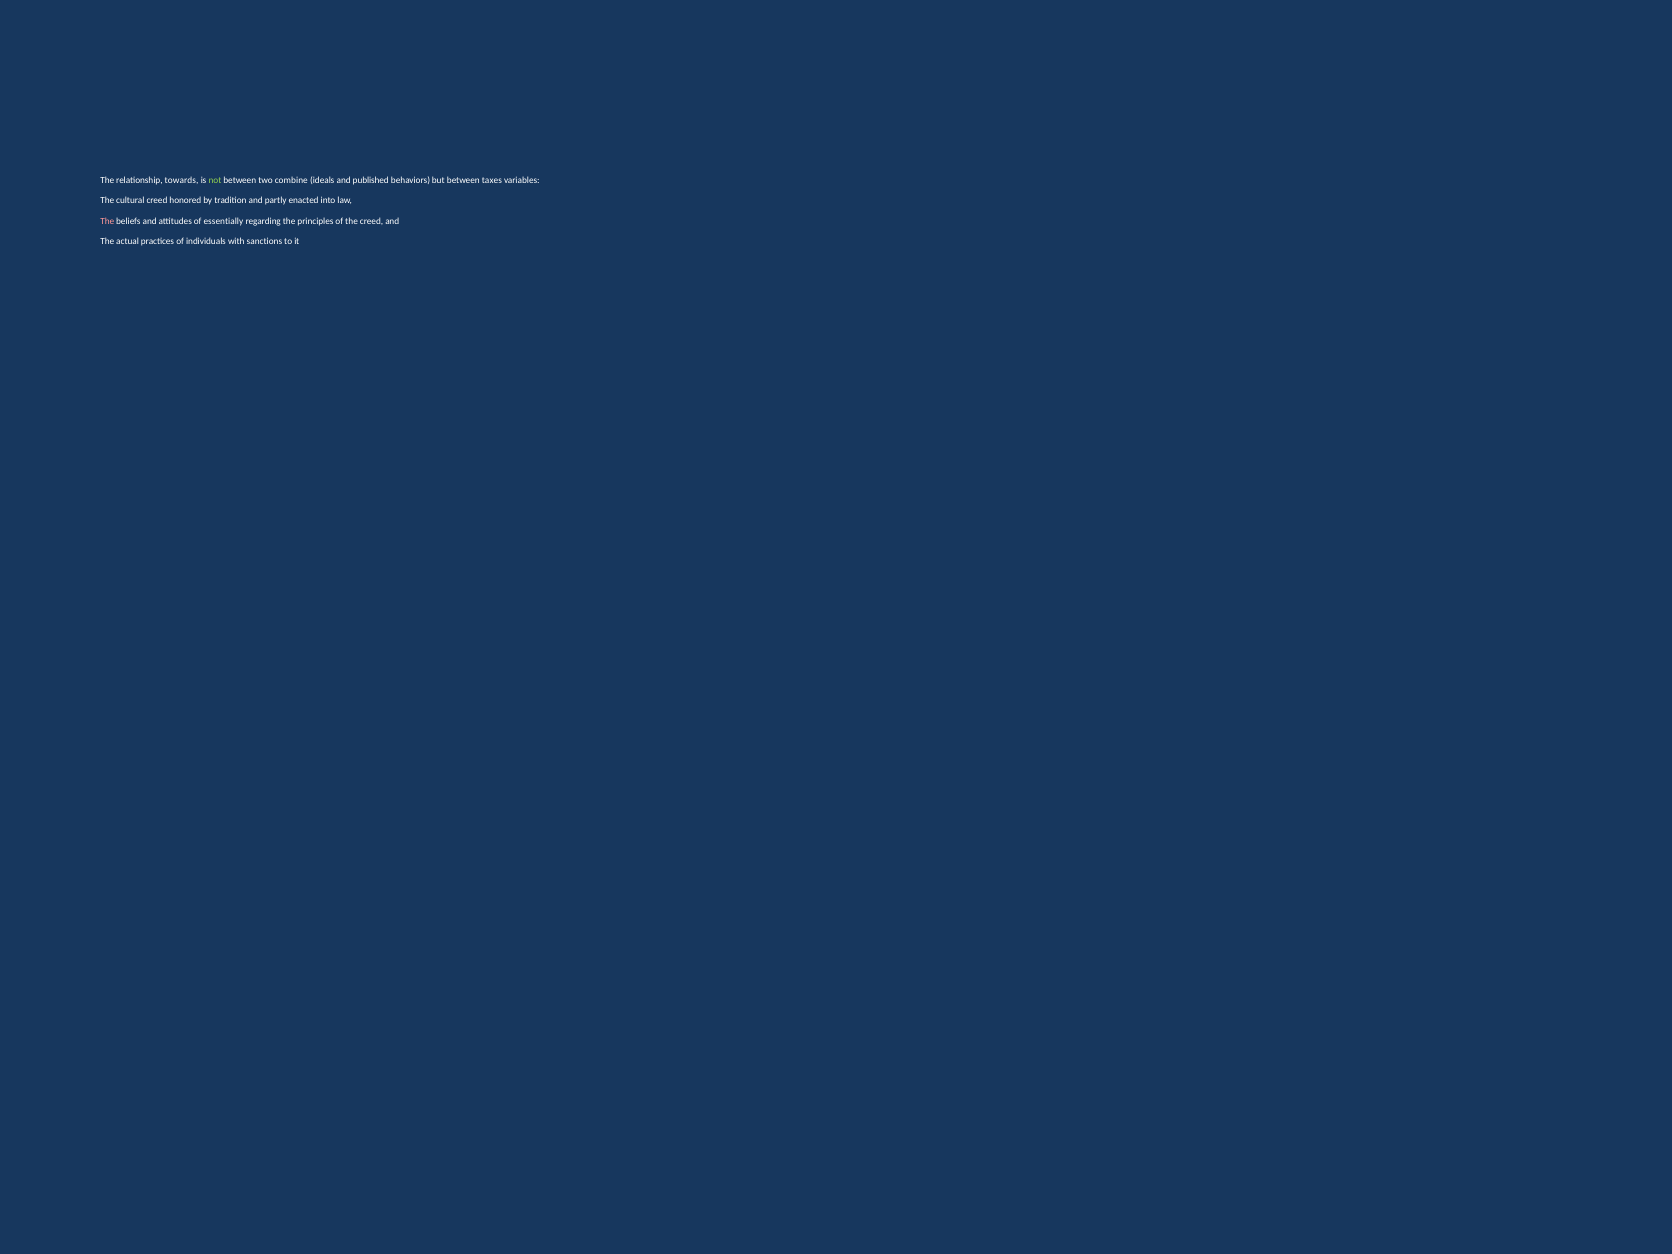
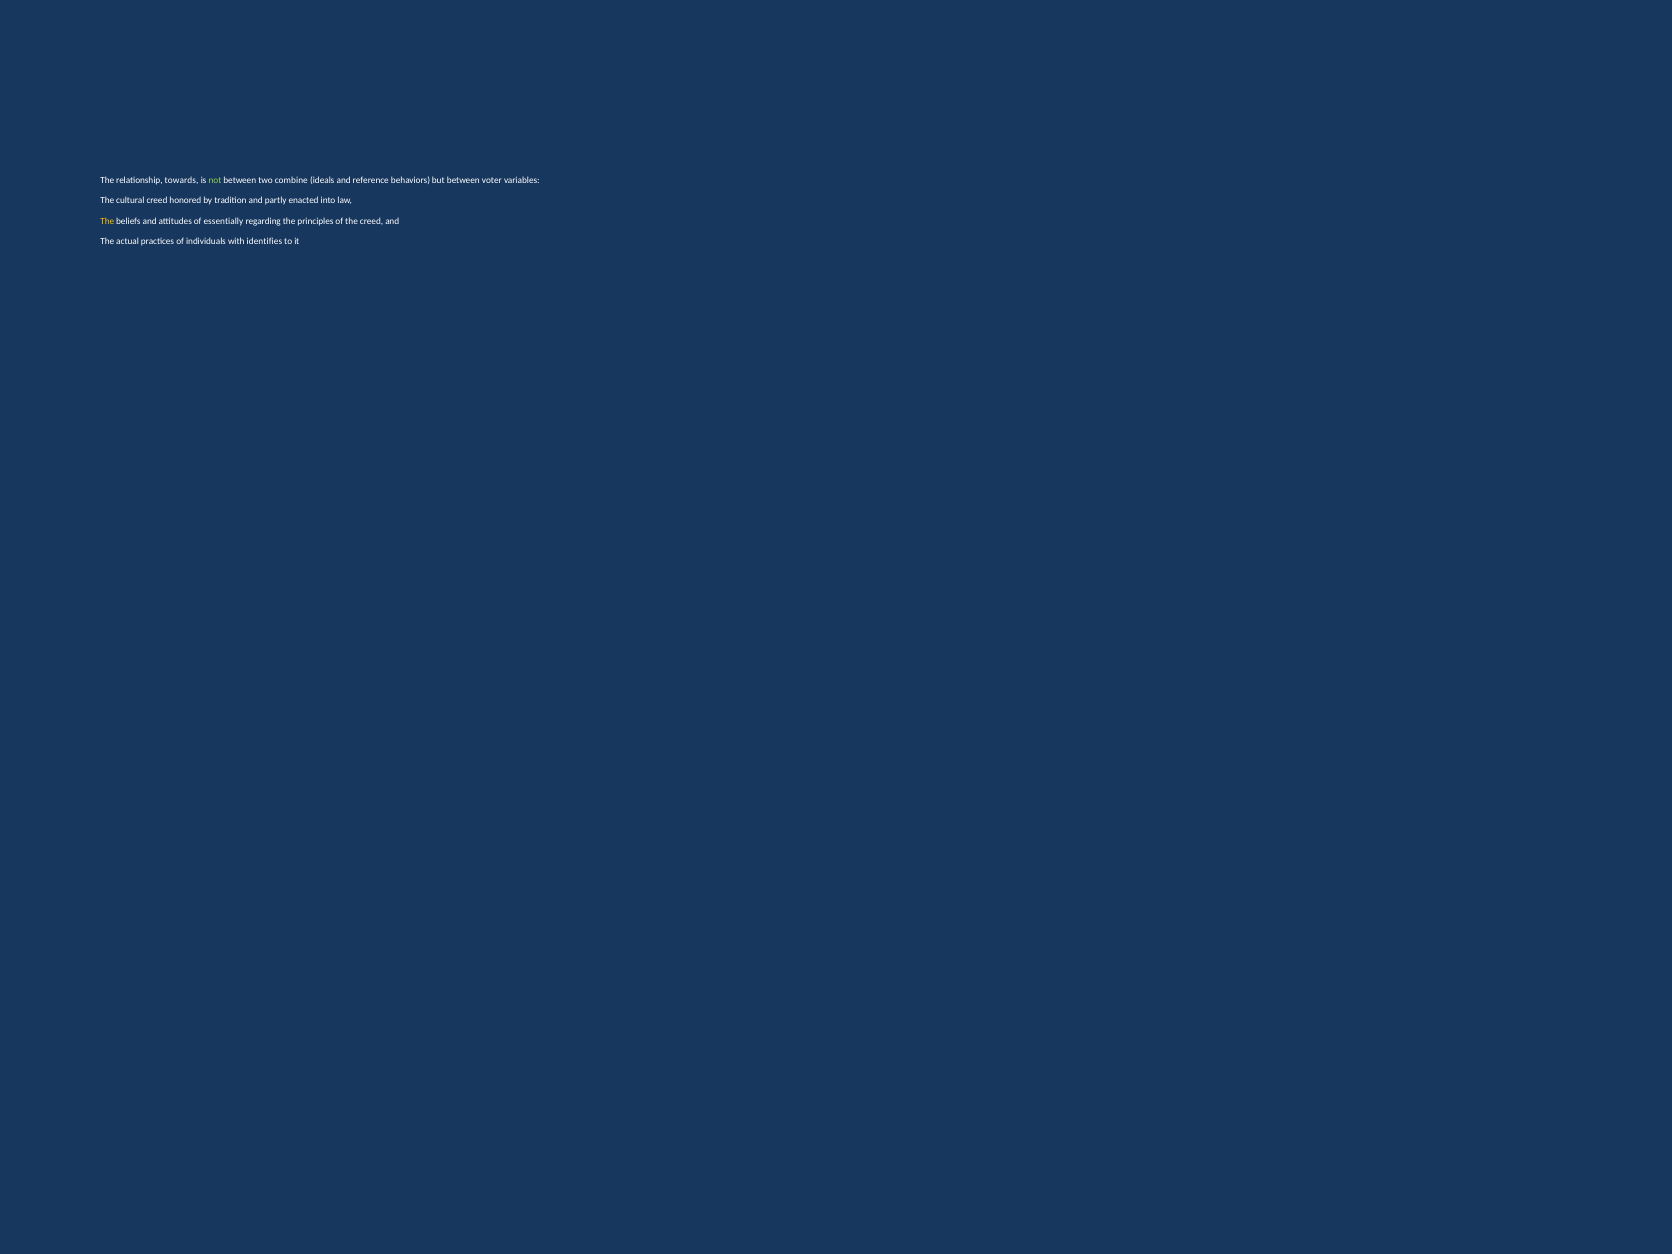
published: published -> reference (371, 181)
taxes: taxes -> voter (492, 181)
The colour: pink -> yellow (107, 221)
sanctions: sanctions -> identifies (264, 241)
